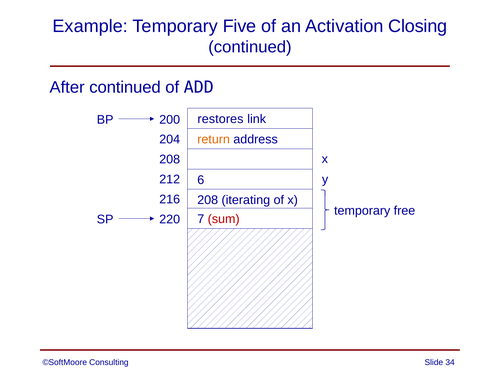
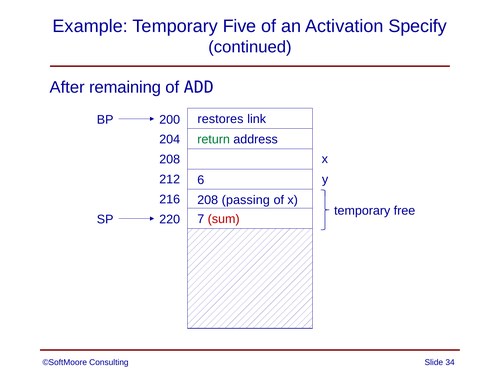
Closing: Closing -> Specify (418, 26)
After continued: continued -> remaining (125, 87)
return colour: orange -> green (214, 139)
iterating: iterating -> passing (246, 200)
